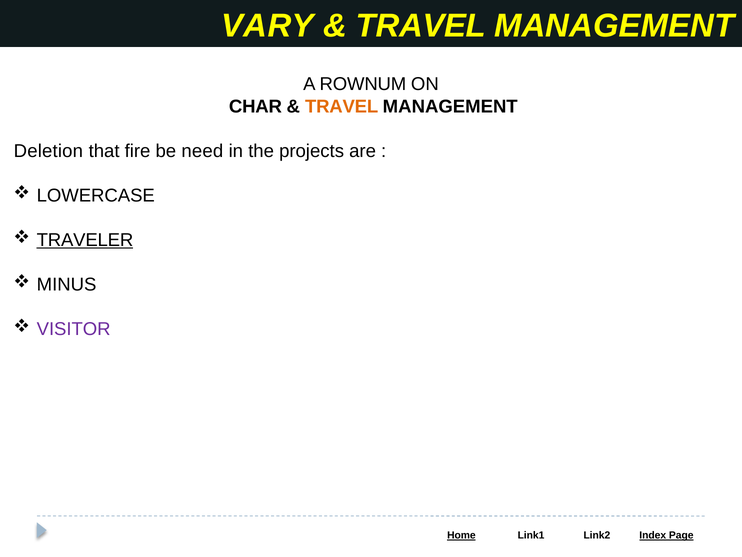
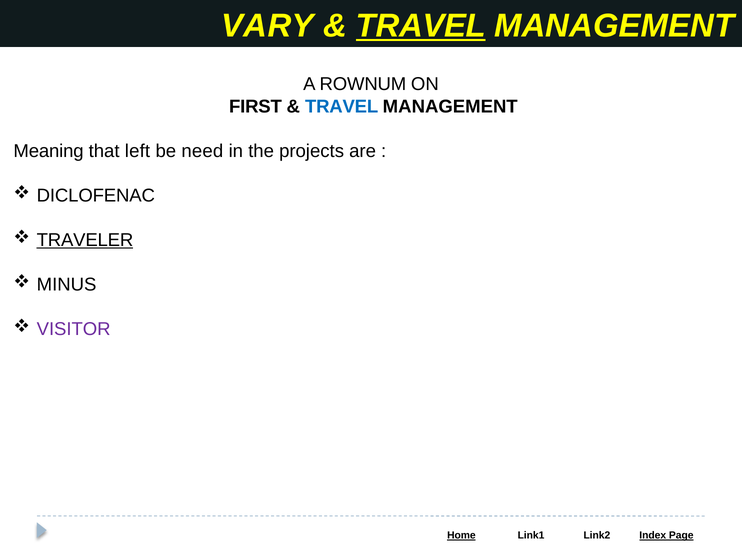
TRAVEL underline: none -> present (421, 26)
CHAR: CHAR -> FIRST (255, 106)
TRAVEL colour: orange -> blue (342, 106)
Deletion: Deletion -> Meaning (49, 151)
fire: fire -> left (137, 151)
LOWERCASE: LOWERCASE -> DICLOFENAC (96, 195)
